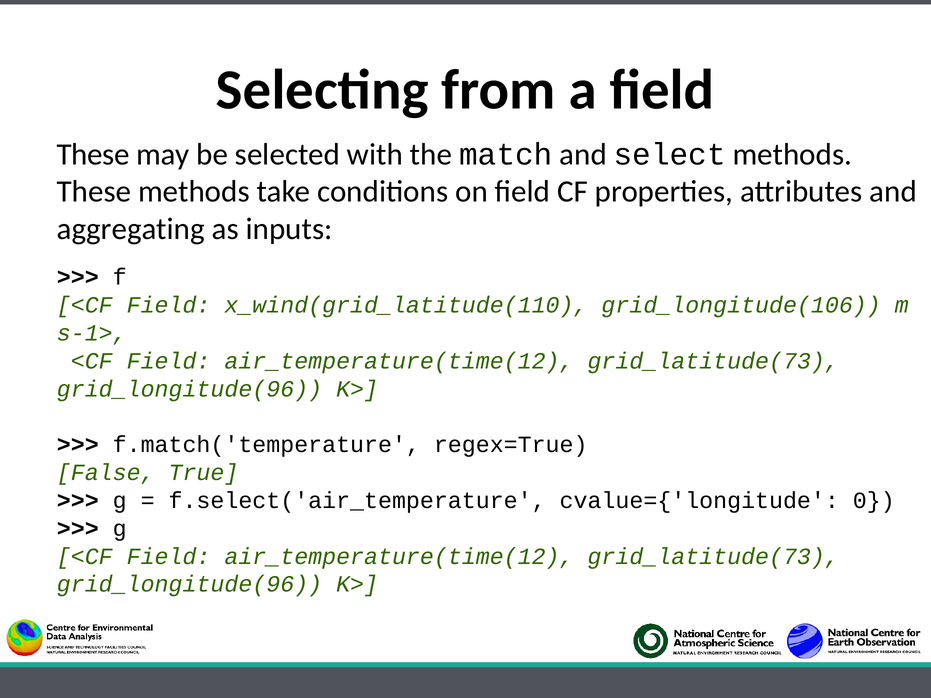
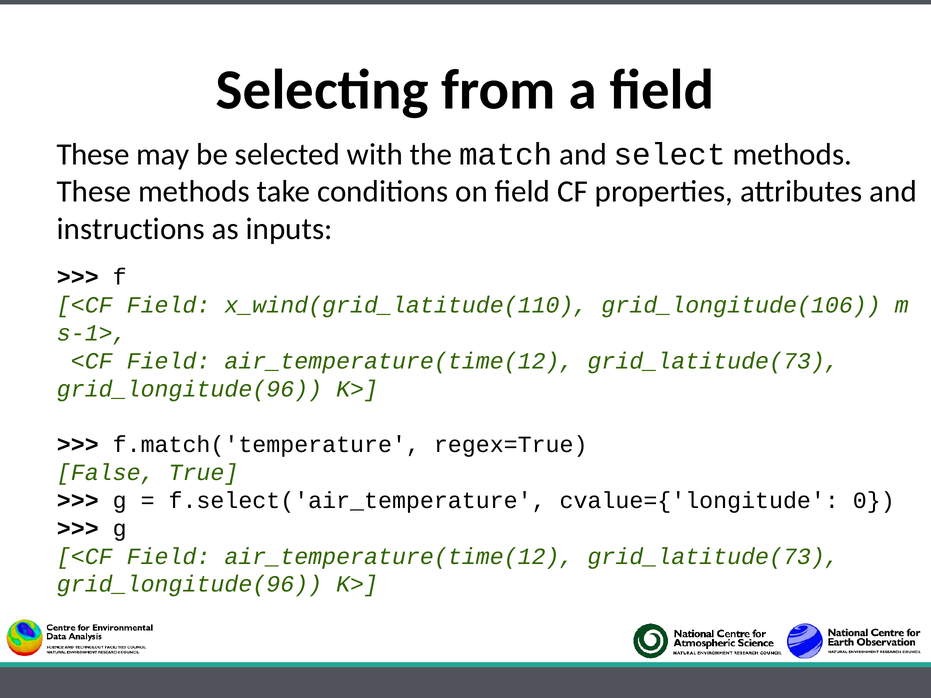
aggregating: aggregating -> instructions (131, 229)
